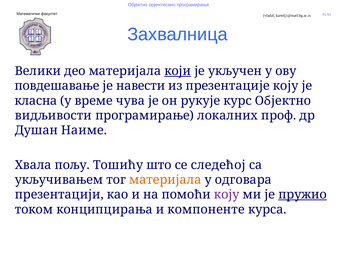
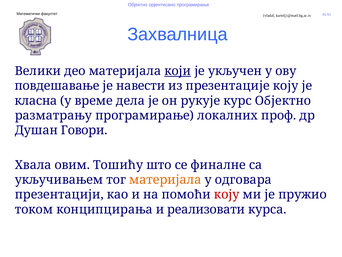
чува: чува -> дела (130, 100)
видљивости: видљивости -> разматрању (53, 115)
Наиме: Наиме -> Говори (84, 130)
пољу: пољу -> овим (72, 165)
следећој: следећој -> финалне (218, 165)
коју colour: purple -> red (227, 194)
пружио underline: present -> none (302, 194)
компоненте: компоненте -> реализовати (206, 209)
